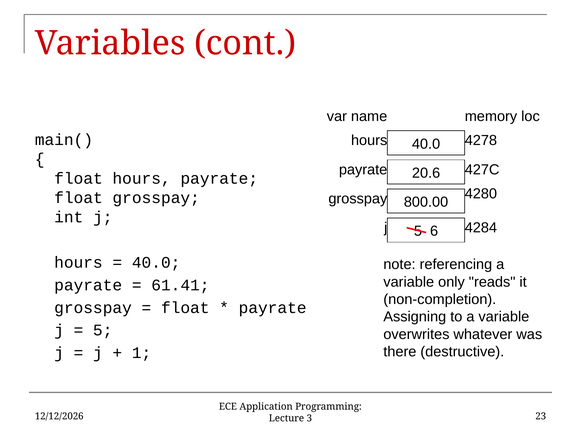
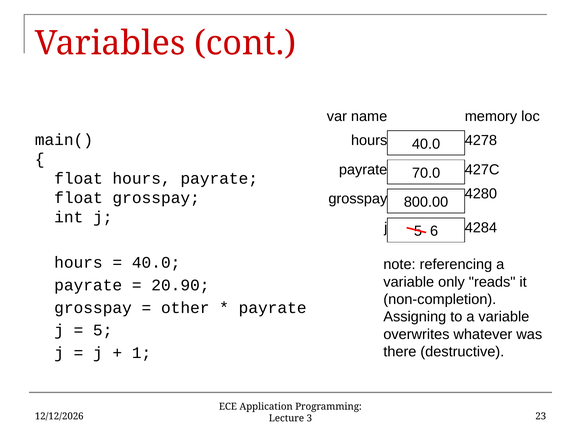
20.6: 20.6 -> 70.0 (426, 173)
61.41: 61.41 -> 20.90 (180, 285)
float: float -> other (185, 307)
